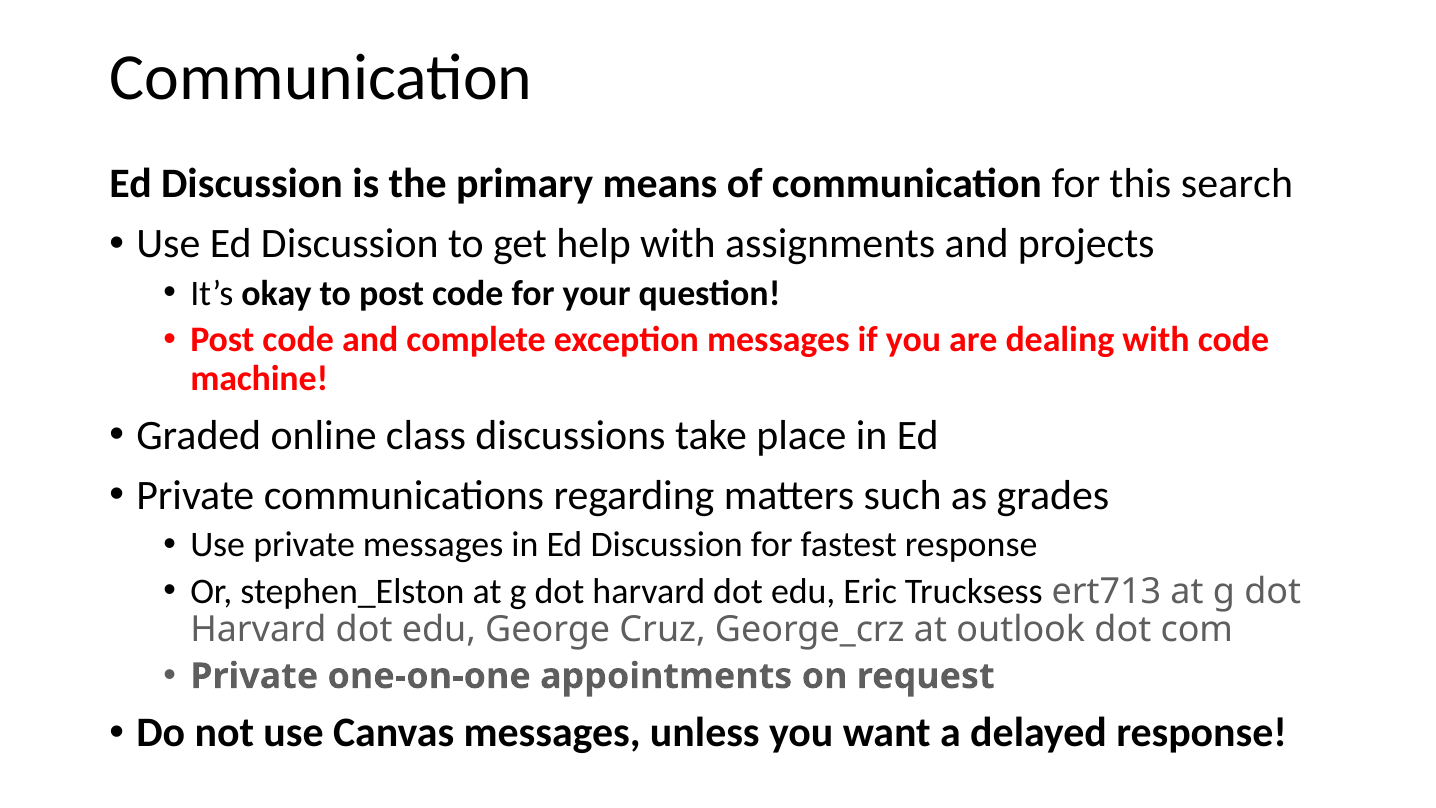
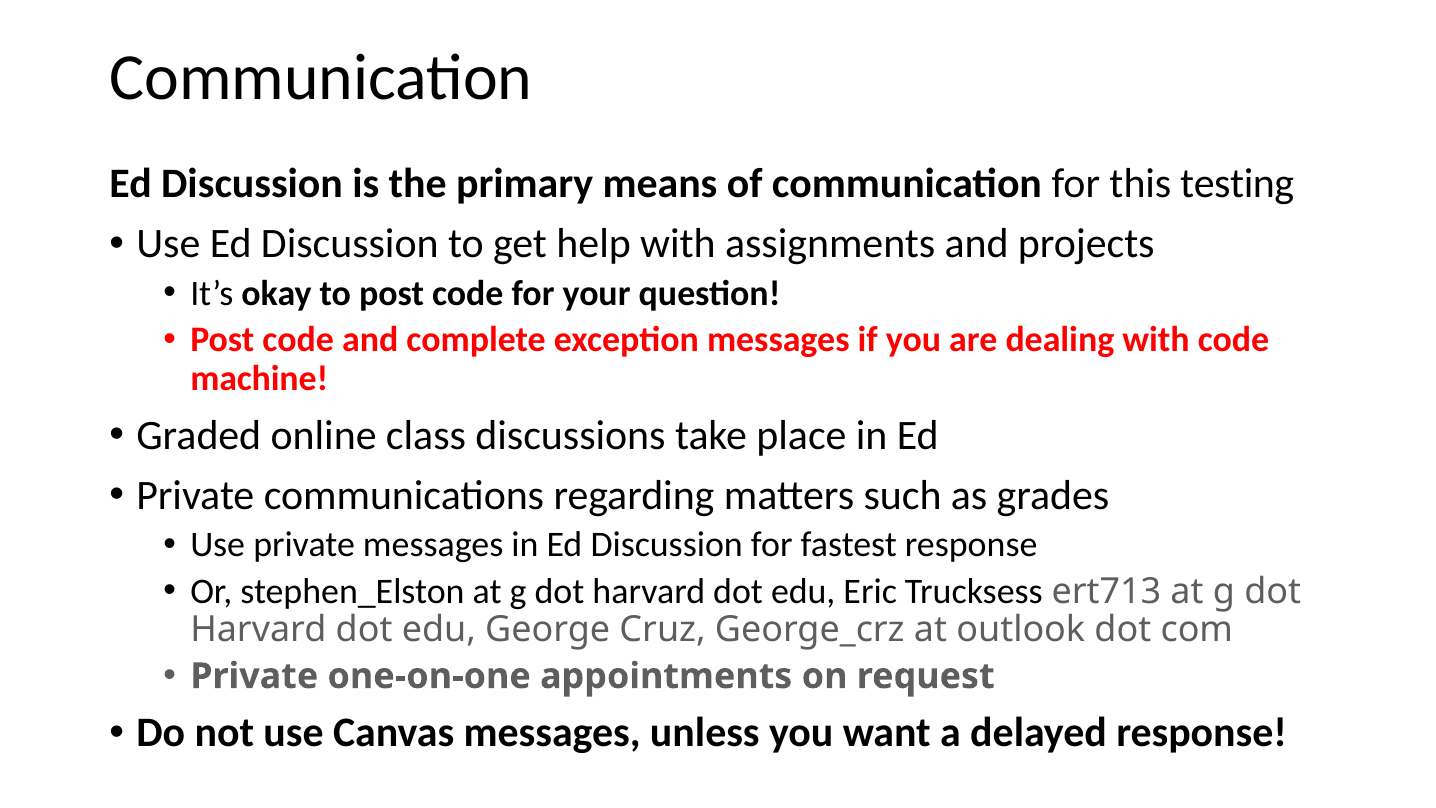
search: search -> testing (1237, 184)
